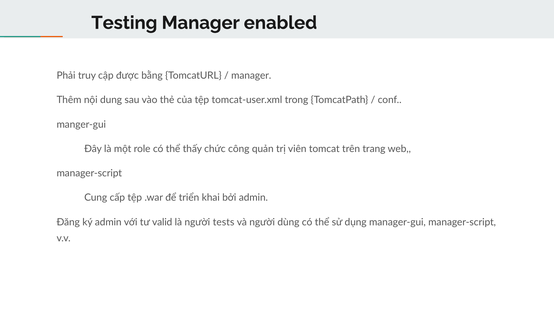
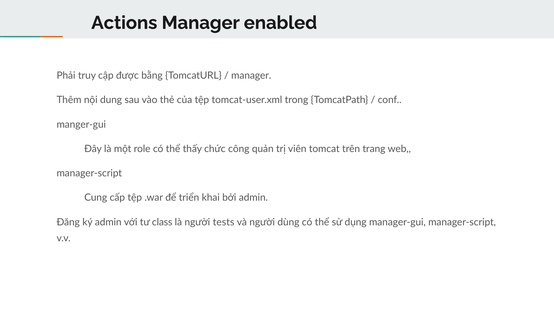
Testing: Testing -> Actions (124, 23)
valid: valid -> class (162, 223)
